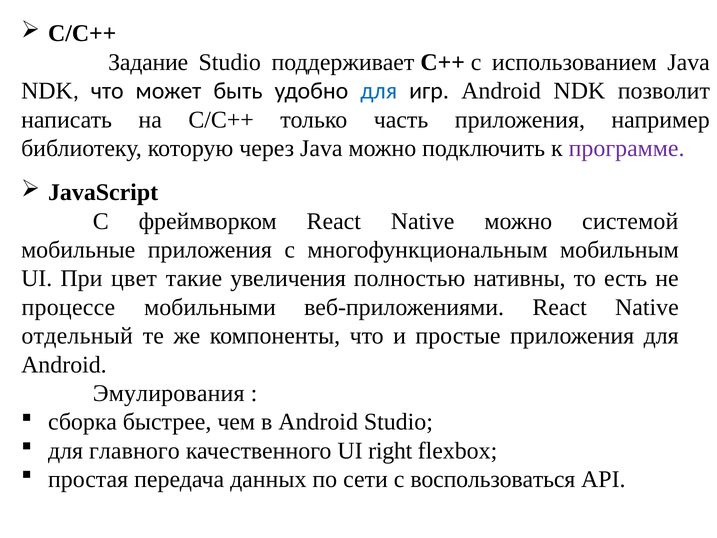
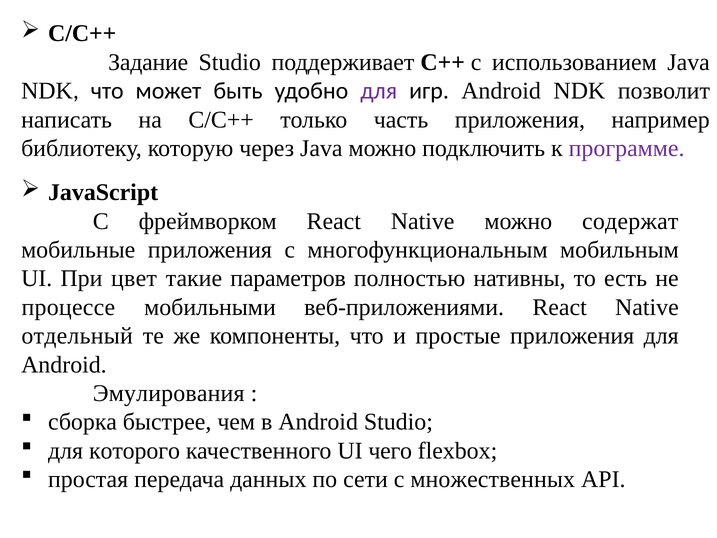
для colour: blue -> purple (379, 91)
системой: системой -> содержат (630, 221)
увеличения: увеличения -> параметров (288, 278)
главного: главного -> которого (135, 451)
right: right -> чего (390, 451)
воспользоваться: воспользоваться -> множественных (493, 479)
